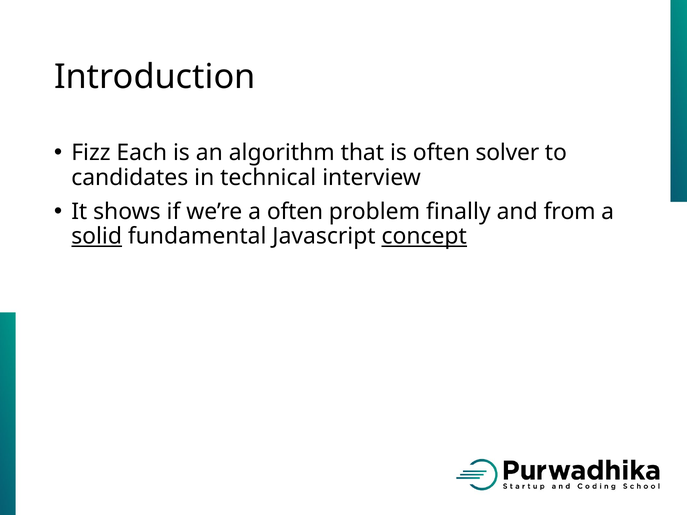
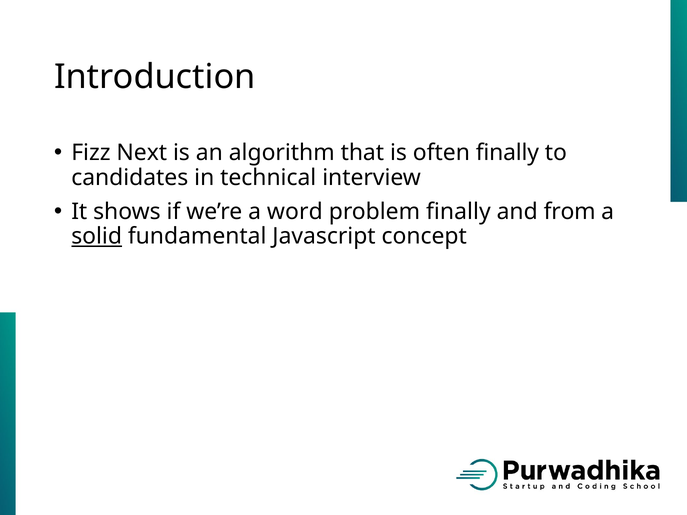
Each: Each -> Next (142, 153)
often solver: solver -> finally (507, 153)
a often: often -> word (295, 212)
concept underline: present -> none (424, 237)
